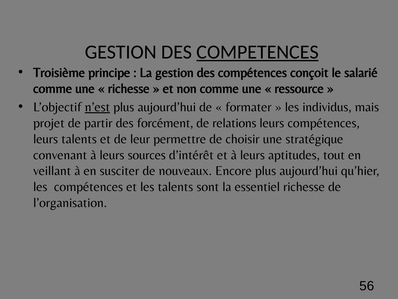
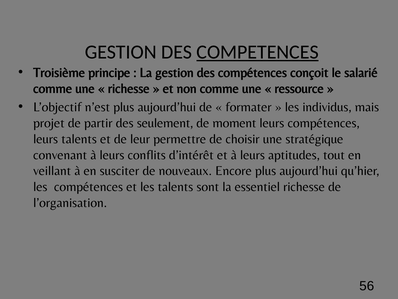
n’est underline: present -> none (97, 107)
forcément: forcément -> seulement (165, 123)
relations: relations -> moment (234, 123)
sources: sources -> conflits (147, 155)
